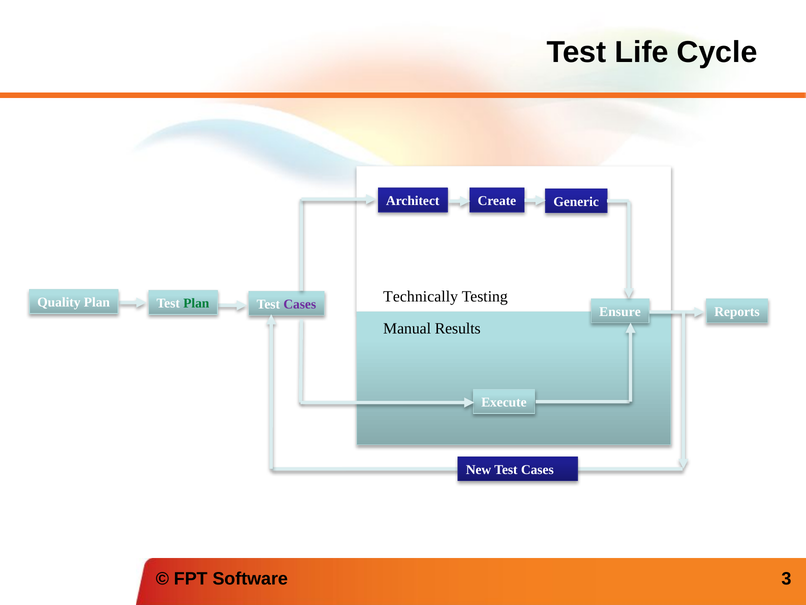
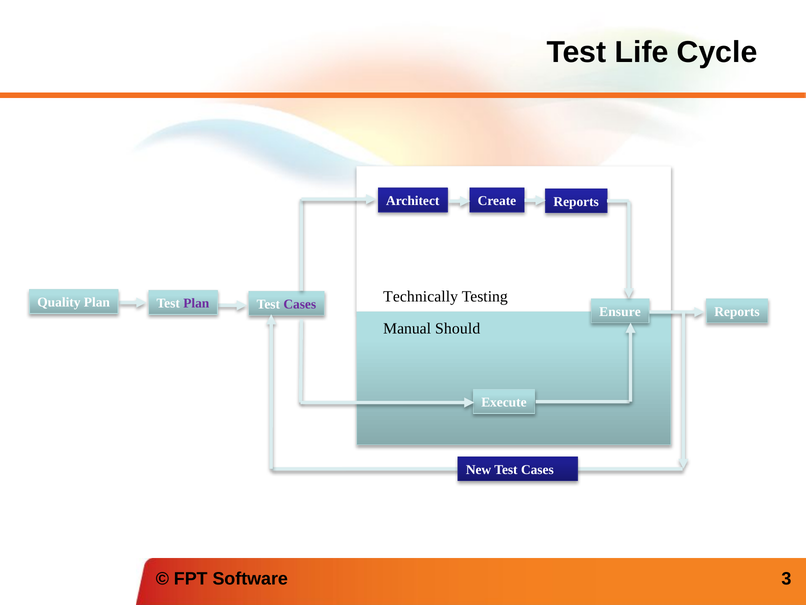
Create Generic: Generic -> Reports (576, 202)
Plan colour: green -> purple (196, 303)
Results: Results -> Should (458, 328)
